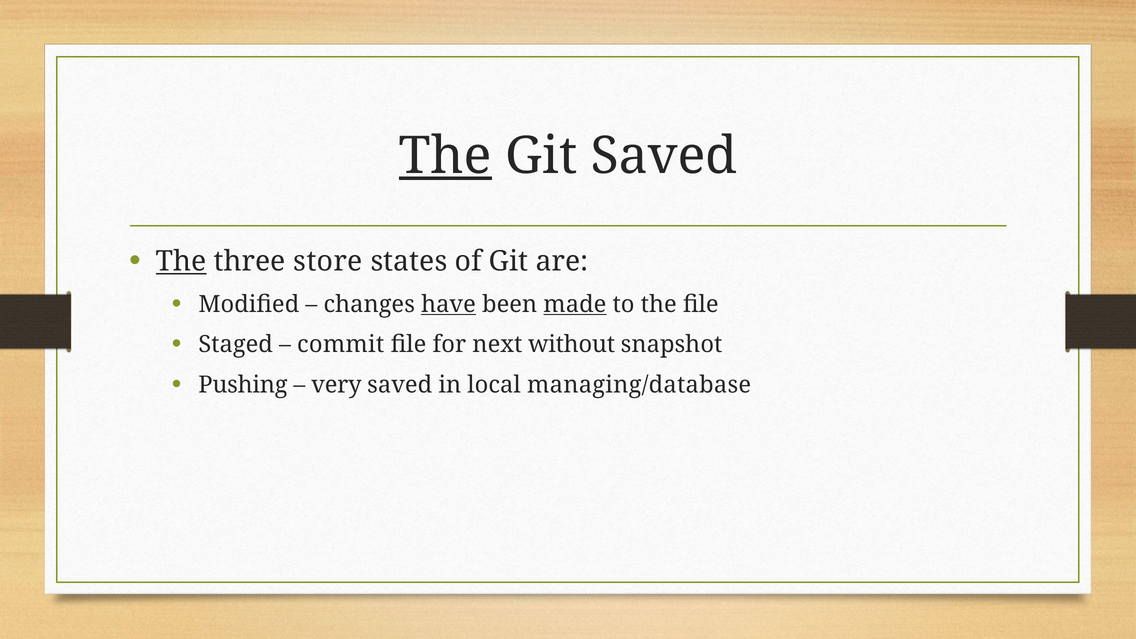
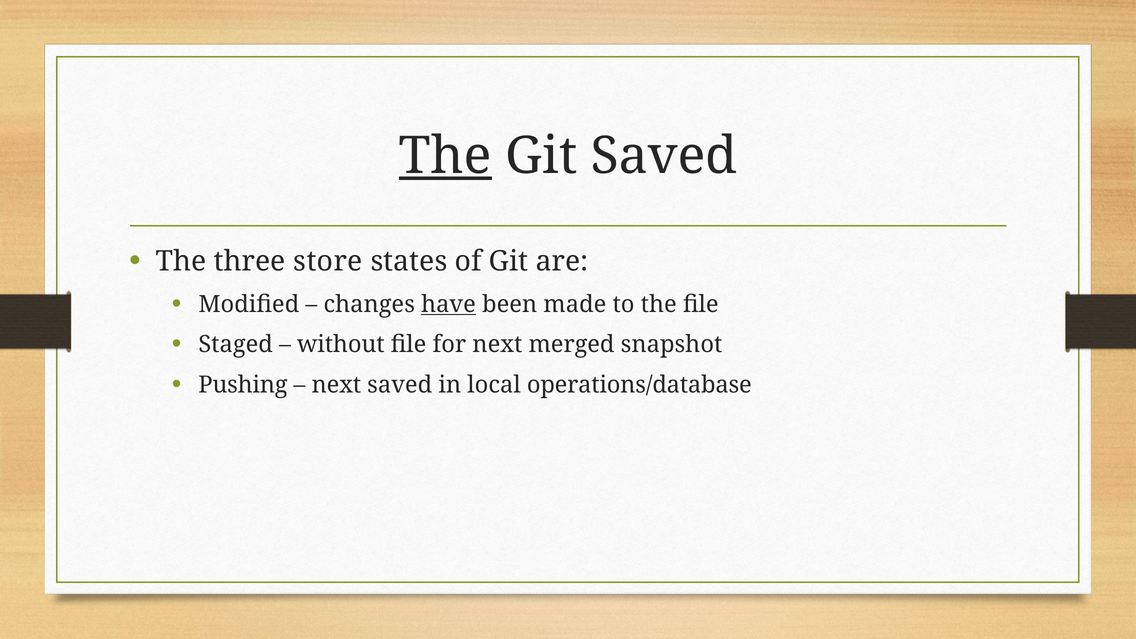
The underline: present -> none (181, 262)
made underline: present -> none (575, 304)
commit: commit -> without (341, 345)
without: without -> merged (572, 345)
very: very -> next (336, 385)
managing/database: managing/database -> operations/database (639, 385)
